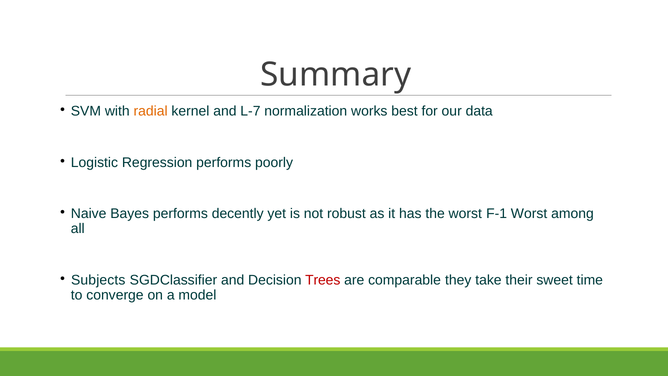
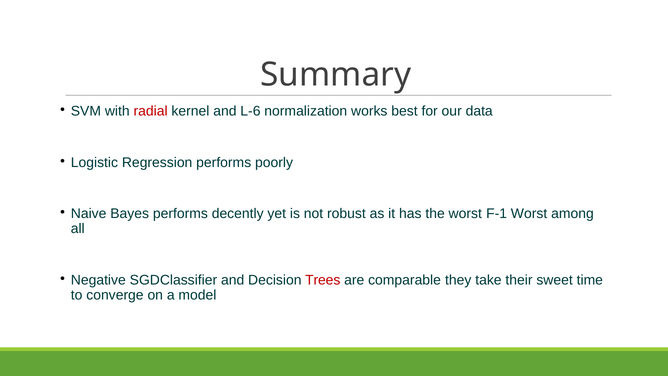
radial colour: orange -> red (151, 111)
L-7: L-7 -> L-6 (250, 111)
Subjects: Subjects -> Negative (98, 280)
